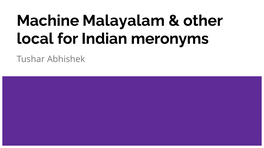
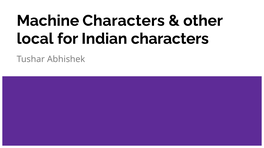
Machine Malayalam: Malayalam -> Characters (124, 21)
Indian meronyms: meronyms -> characters (170, 39)
